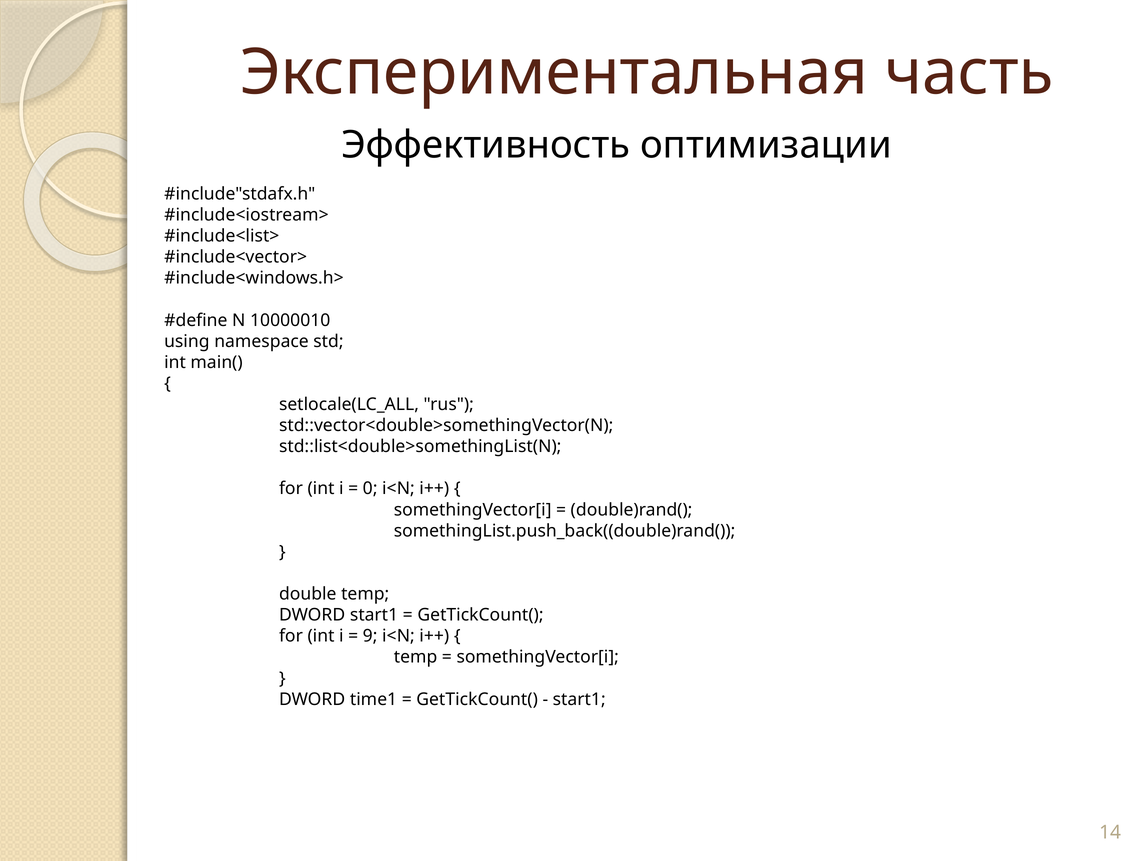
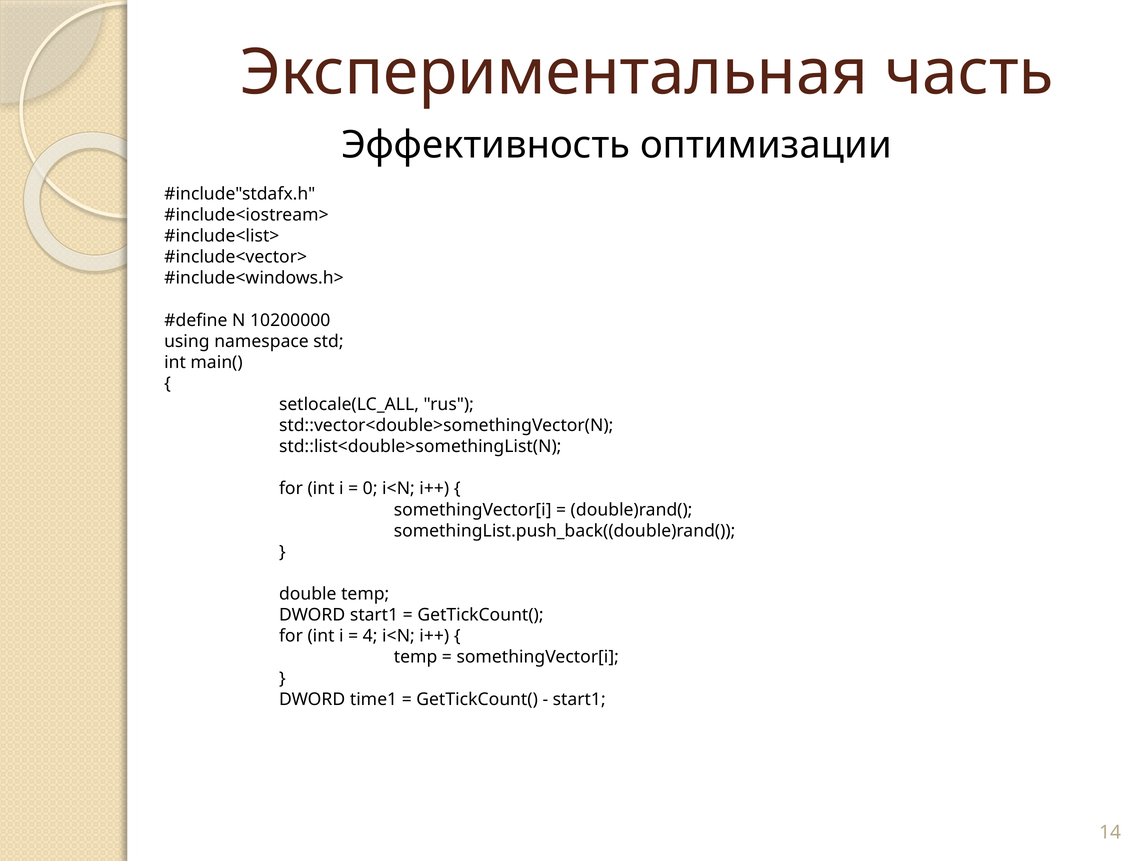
10000010: 10000010 -> 10200000 (290, 320)
9: 9 -> 4 (370, 636)
